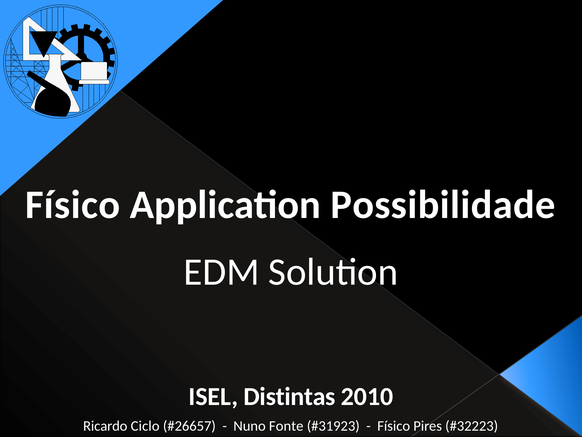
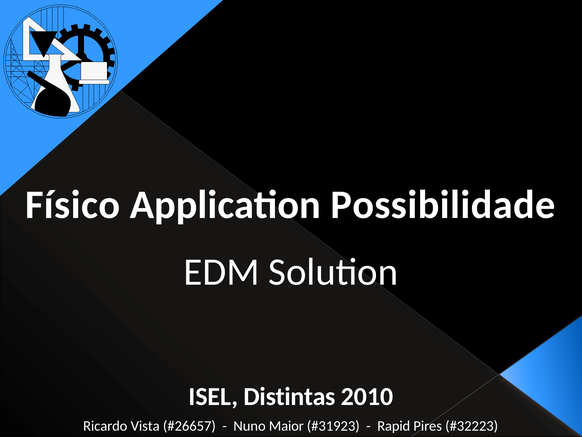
Ciclo: Ciclo -> Vista (145, 426)
Fonte: Fonte -> Maior (286, 426)
Físico: Físico -> Rapid (394, 426)
